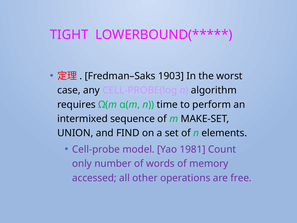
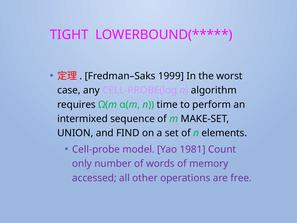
1903: 1903 -> 1999 (171, 76)
